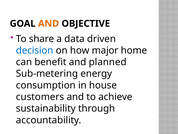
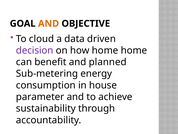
share: share -> cloud (41, 39)
decision colour: blue -> purple (35, 50)
how major: major -> home (105, 50)
customers: customers -> parameter (40, 97)
